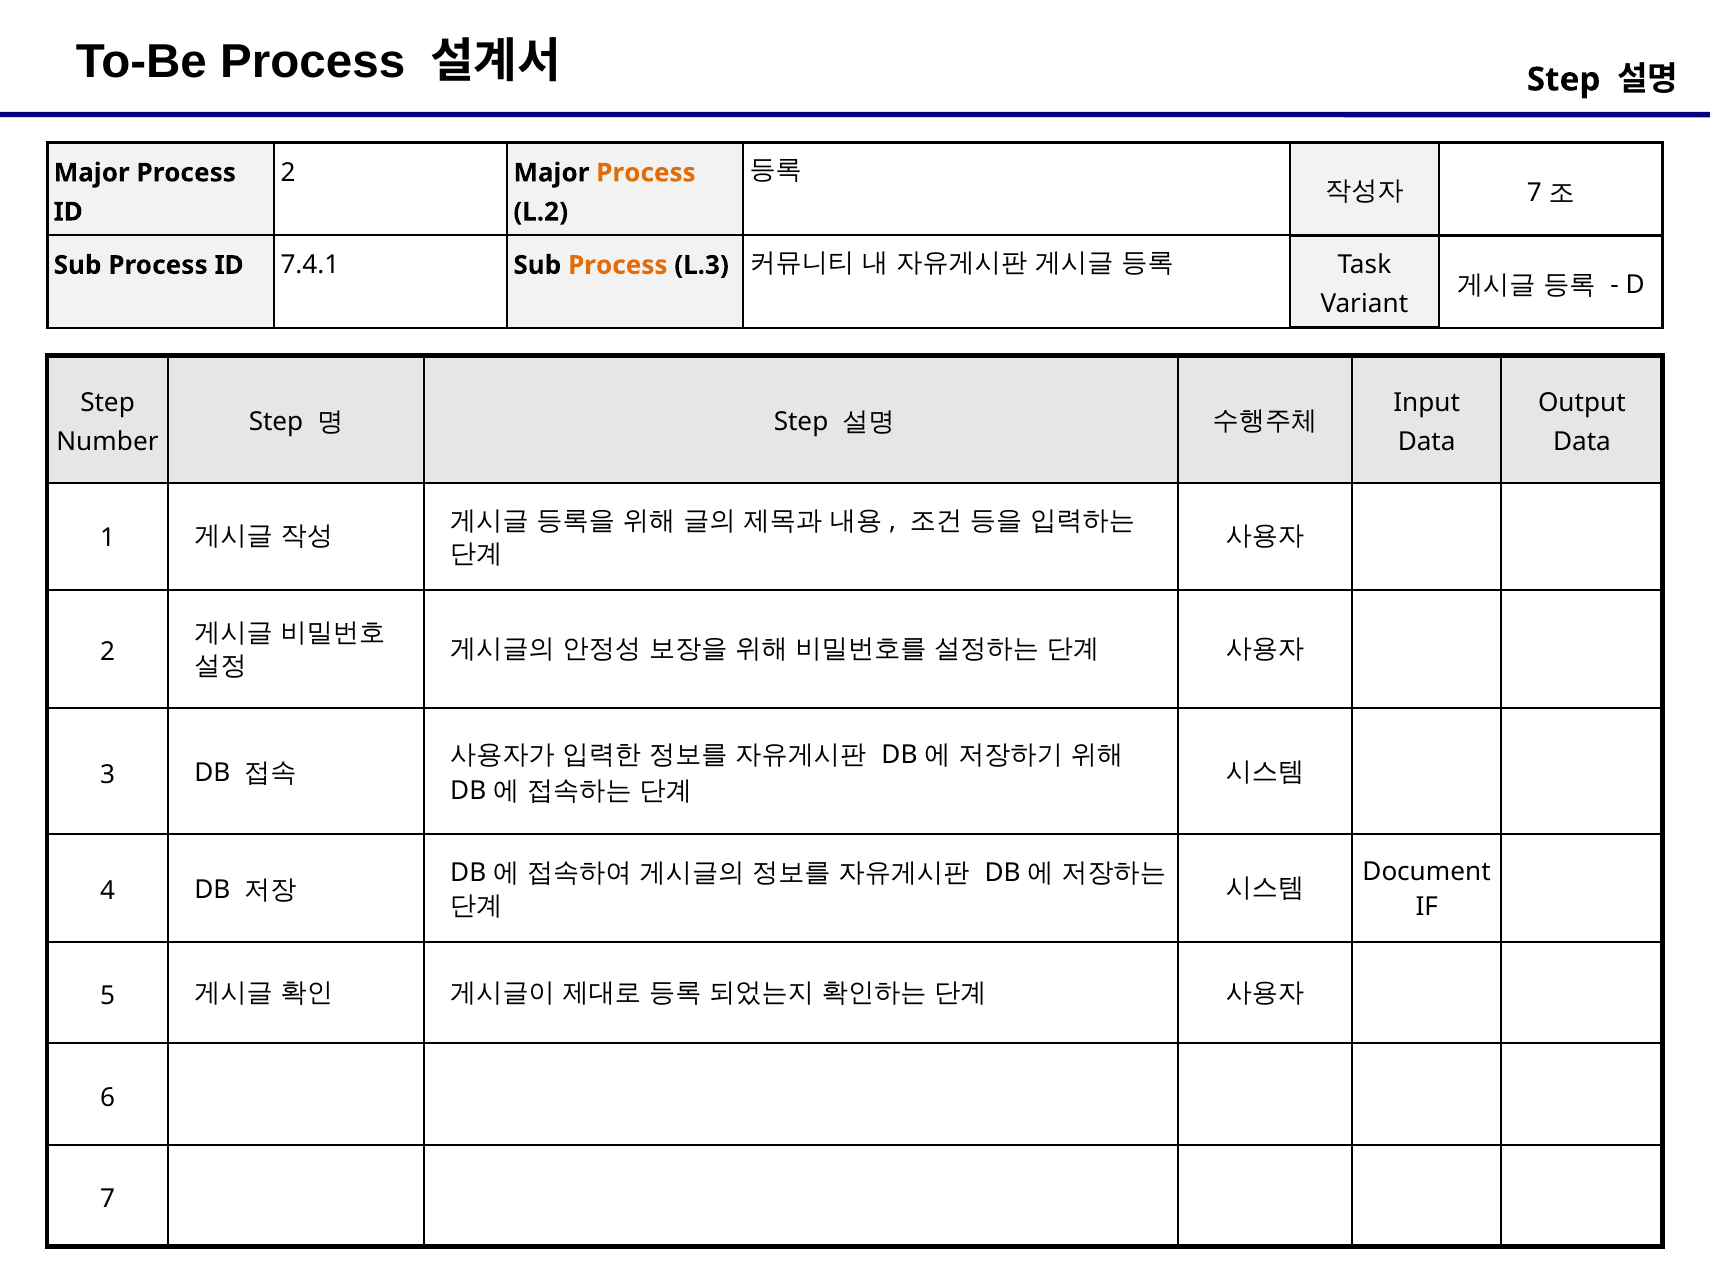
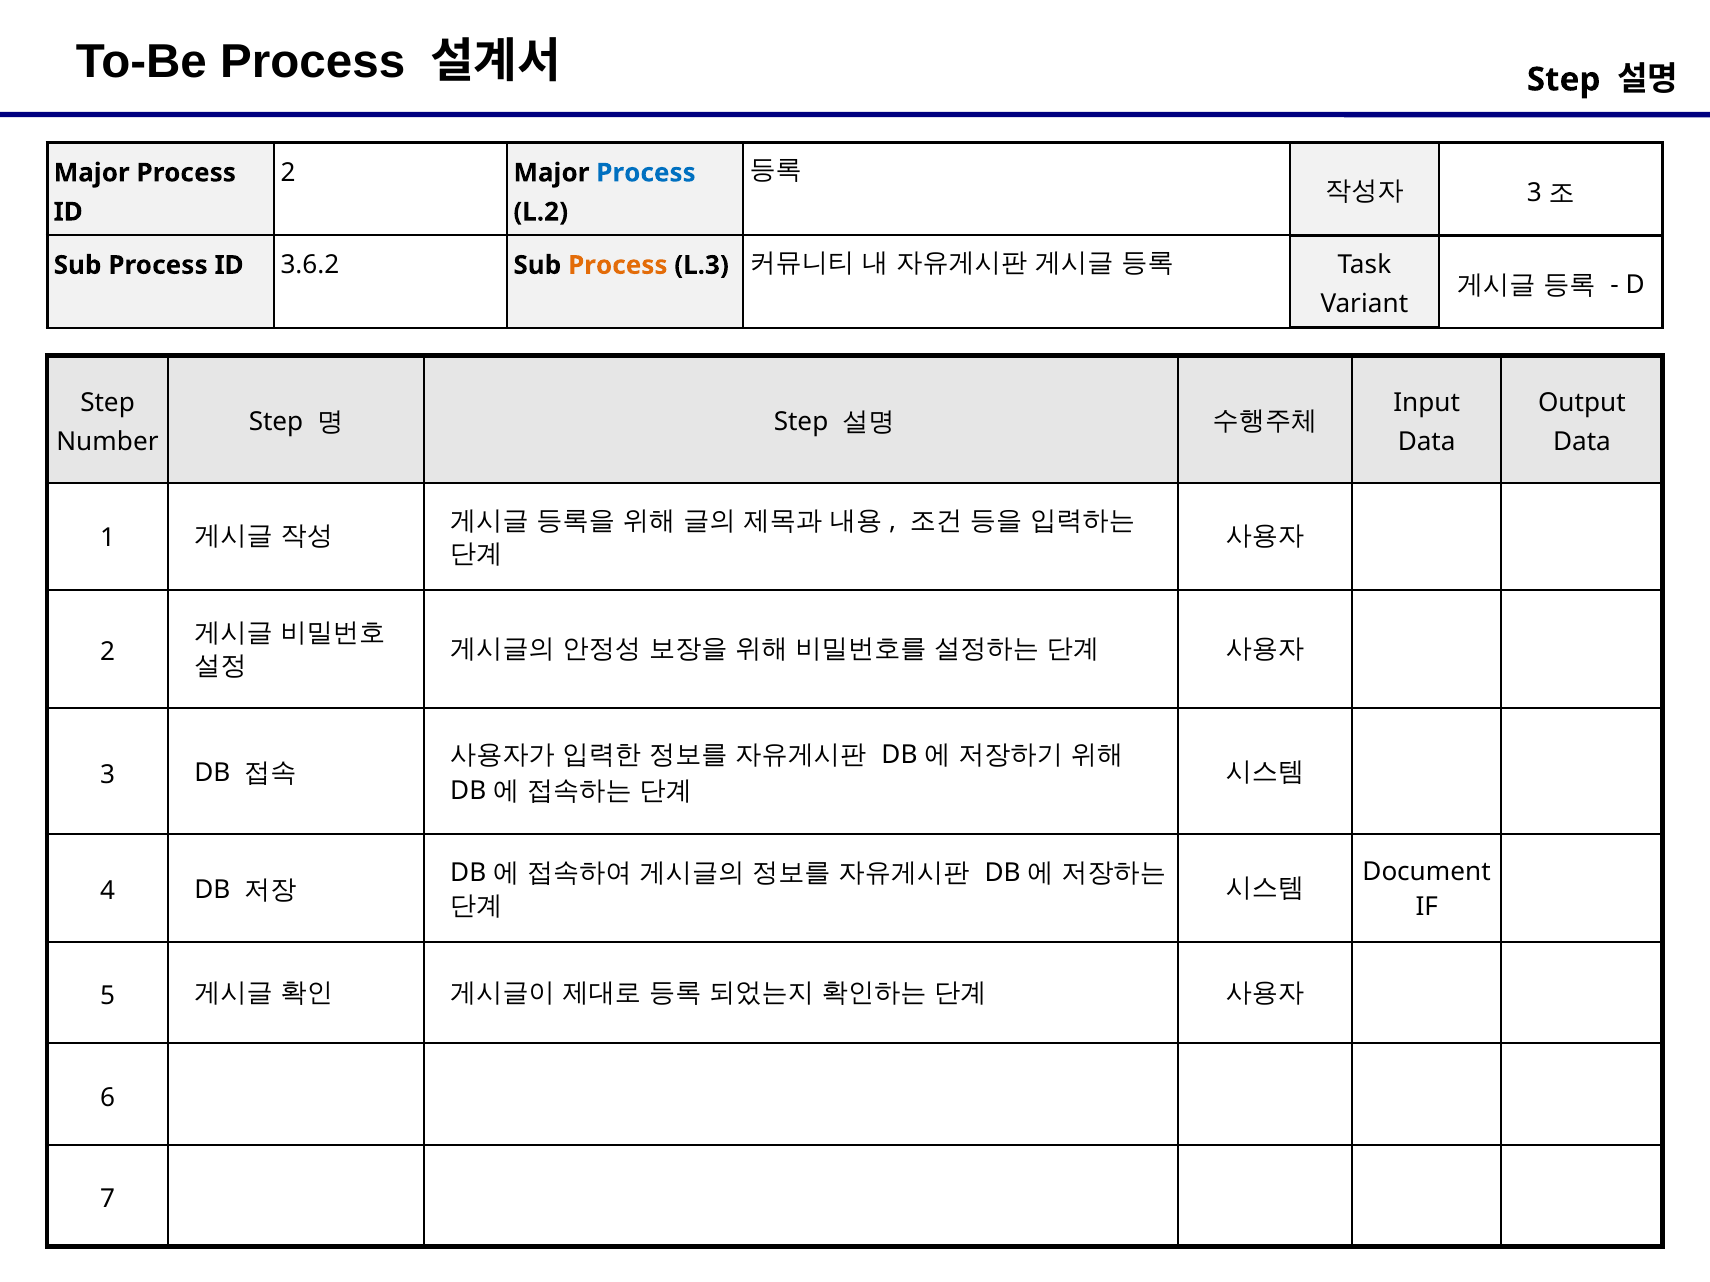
Process colour: orange -> blue (646, 173)
7: 7 -> 3 (1534, 192)
7.4.1: 7.4.1 -> 3.6.2 (310, 265)
